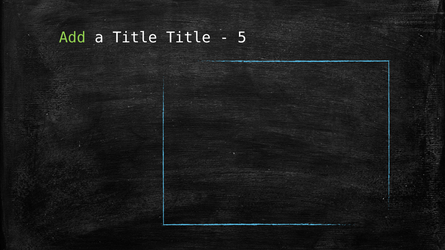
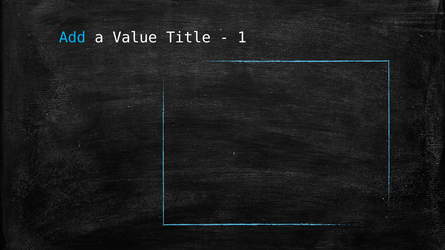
Add colour: light green -> light blue (72, 38)
a Title: Title -> Value (135, 38)
5: 5 -> 1 (242, 38)
